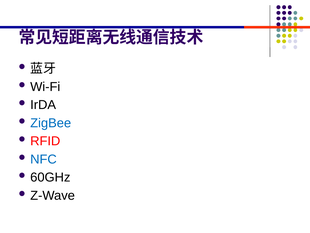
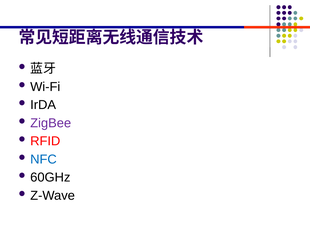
ZigBee colour: blue -> purple (51, 123)
